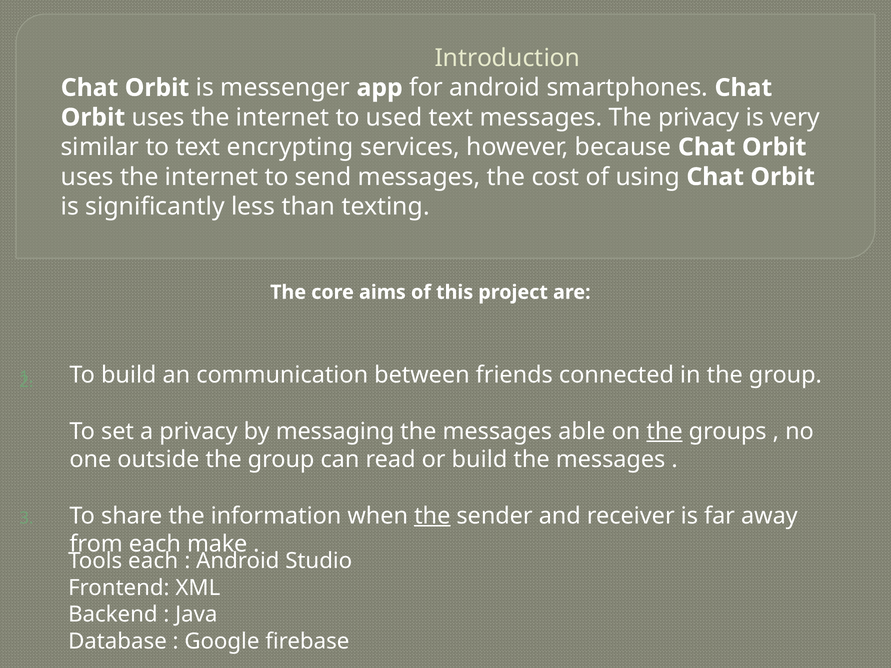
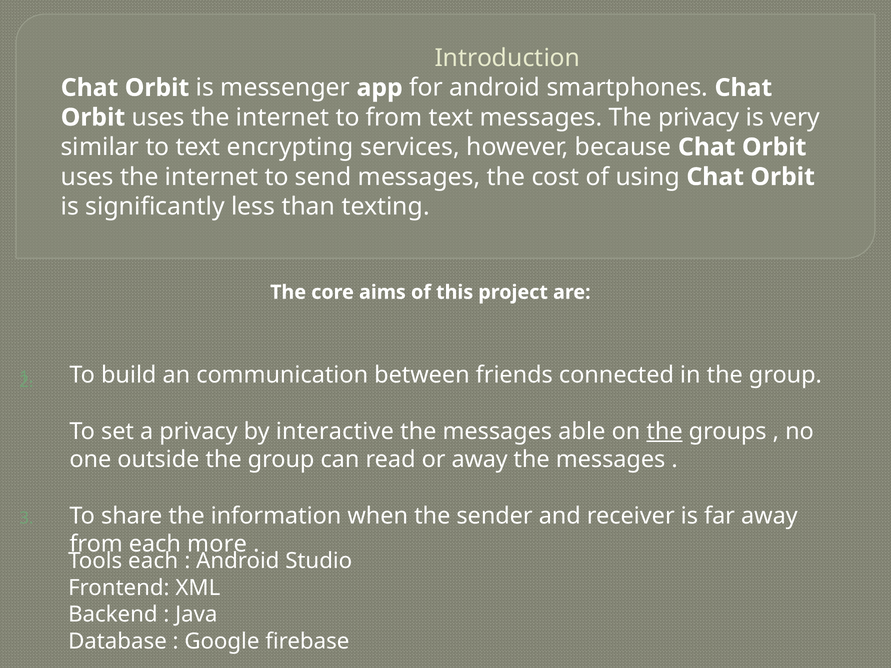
to used: used -> from (394, 117)
messaging: messaging -> interactive (335, 431)
or build: build -> away (480, 460)
the underline: present -> none (432, 516)
make: make -> more (217, 544)
